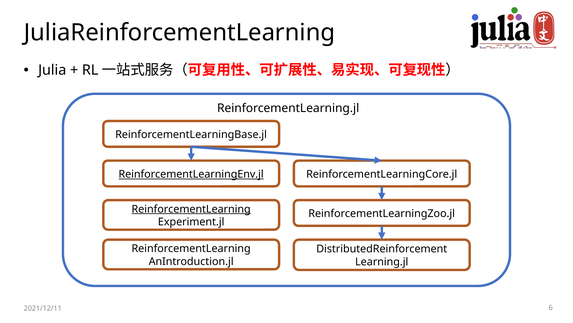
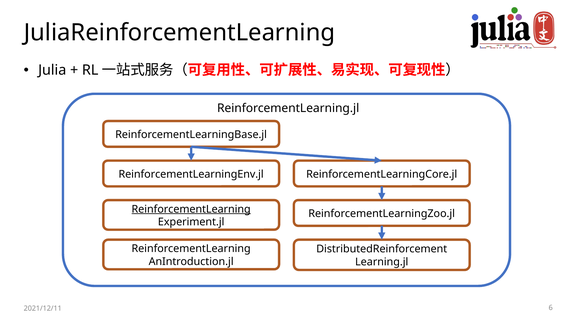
ReinforcementLearningEnv.jl underline: present -> none (191, 174)
